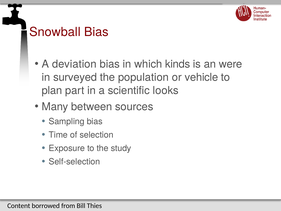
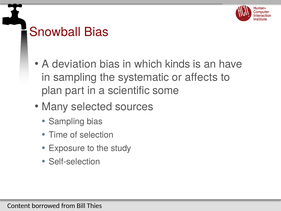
were: were -> have (231, 64)
in surveyed: surveyed -> sampling (75, 77)
population: population -> systematic (144, 77)
vehicle: vehicle -> affects (201, 77)
looks: looks -> some (166, 90)
between: between -> selected (92, 107)
